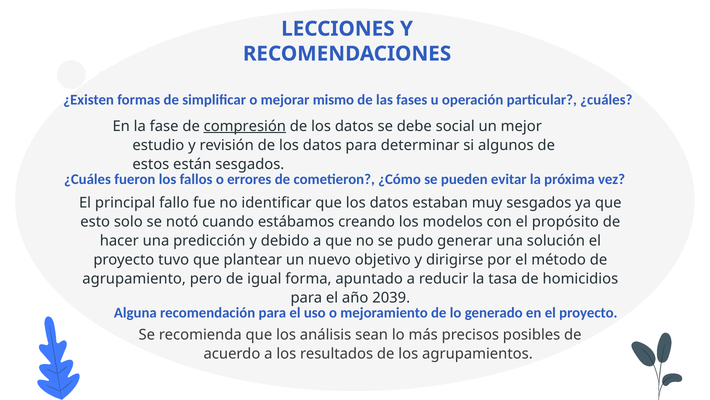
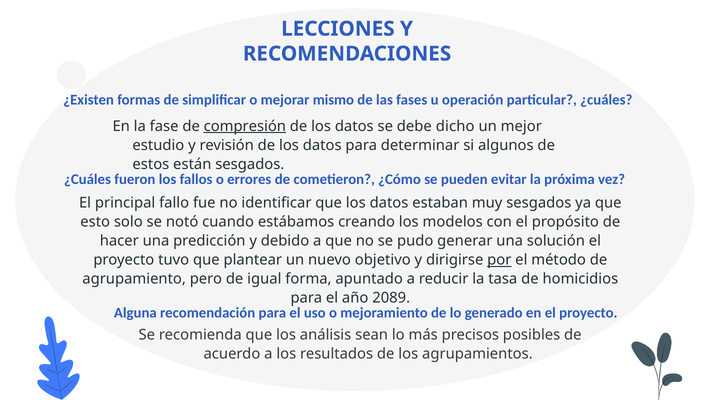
social: social -> dicho (455, 126)
por underline: none -> present (499, 260)
2039: 2039 -> 2089 (391, 298)
